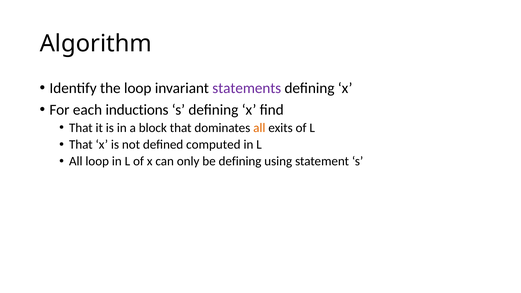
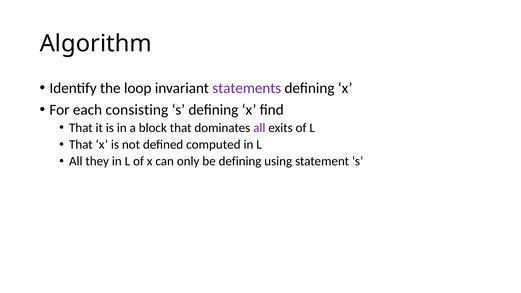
inductions: inductions -> consisting (137, 110)
all colour: orange -> purple (259, 128)
All loop: loop -> they (97, 161)
